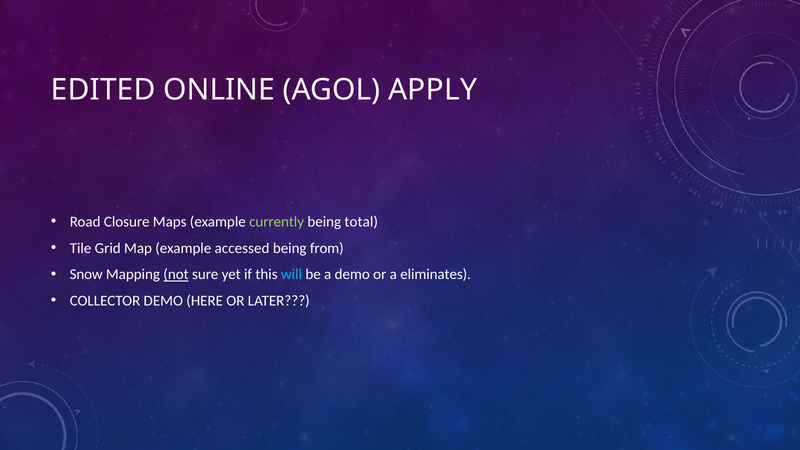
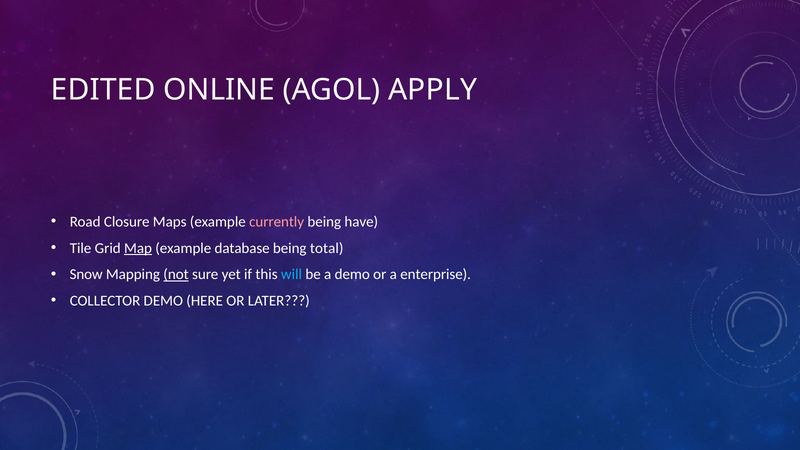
currently colour: light green -> pink (277, 222)
total: total -> have (361, 222)
Map underline: none -> present (138, 248)
accessed: accessed -> database (242, 248)
from: from -> total (327, 248)
eliminates: eliminates -> enterprise (436, 274)
